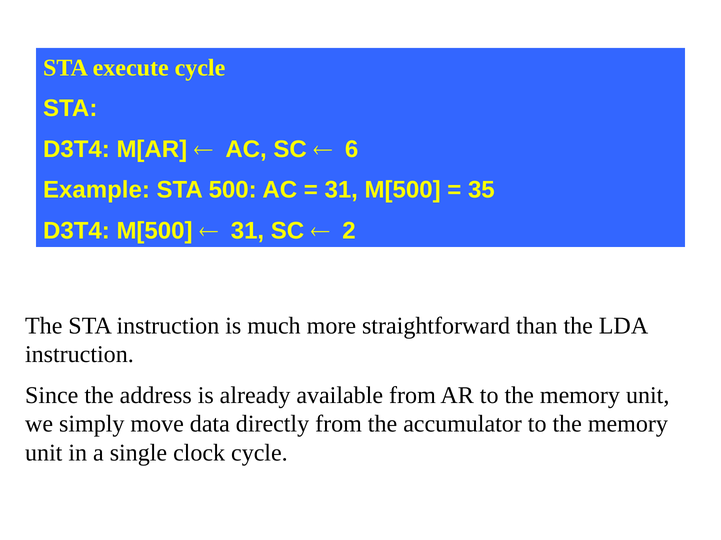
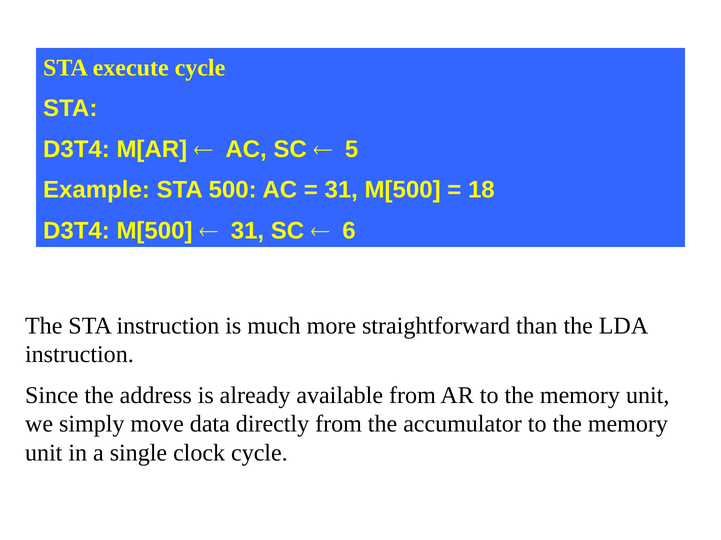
6: 6 -> 5 (352, 149)
35: 35 -> 18 (481, 190)
2: 2 -> 6 (349, 231)
